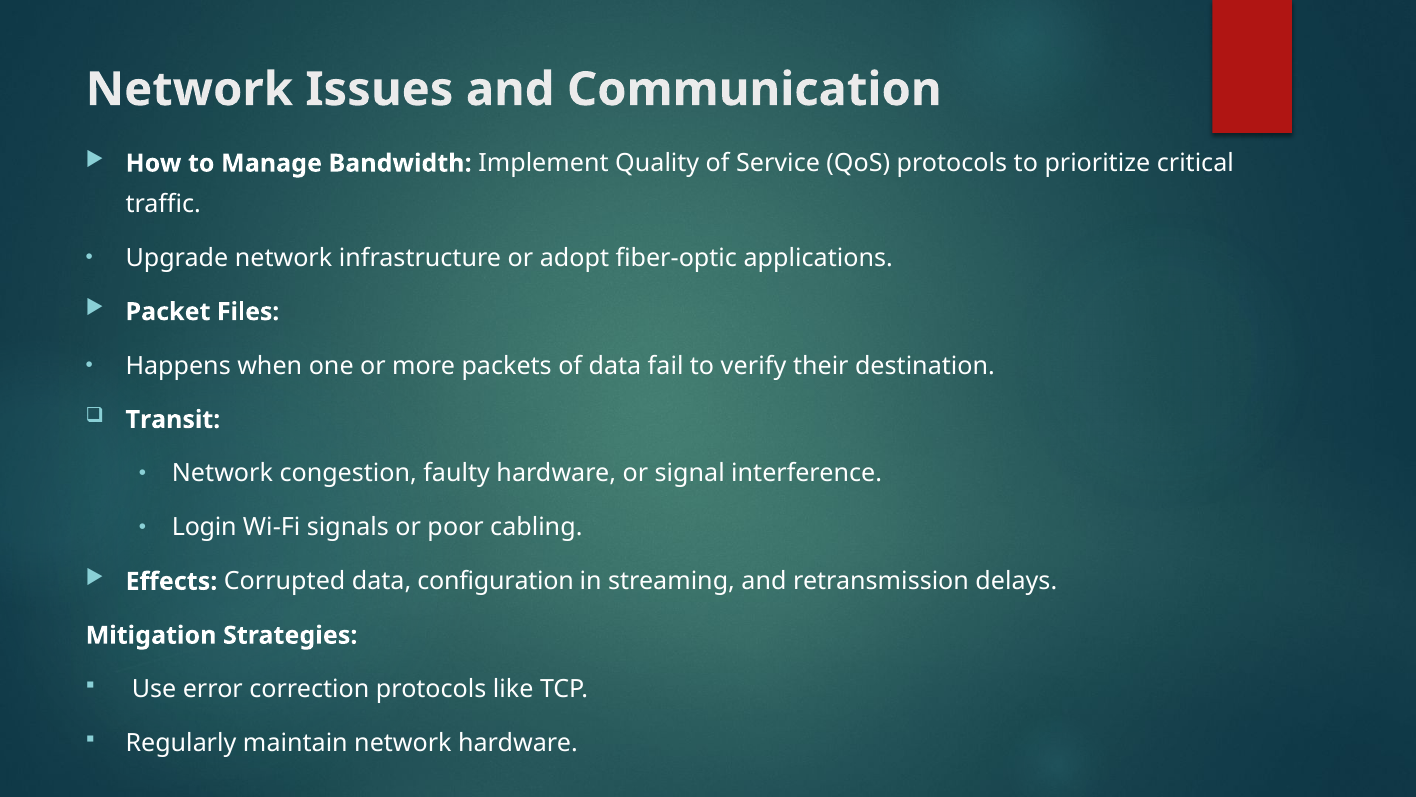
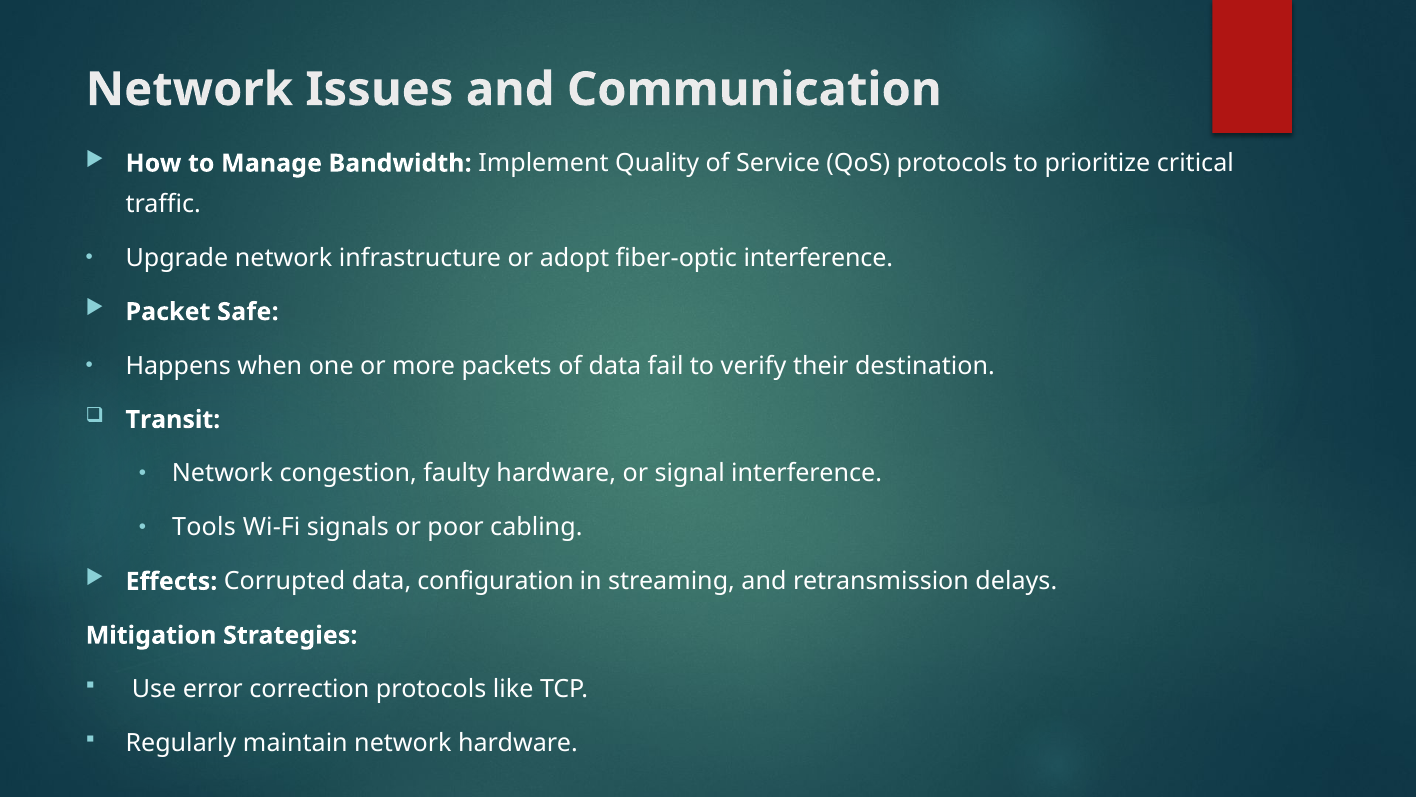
fiber-optic applications: applications -> interference (818, 258)
Files: Files -> Safe (248, 312)
Login: Login -> Tools (204, 527)
